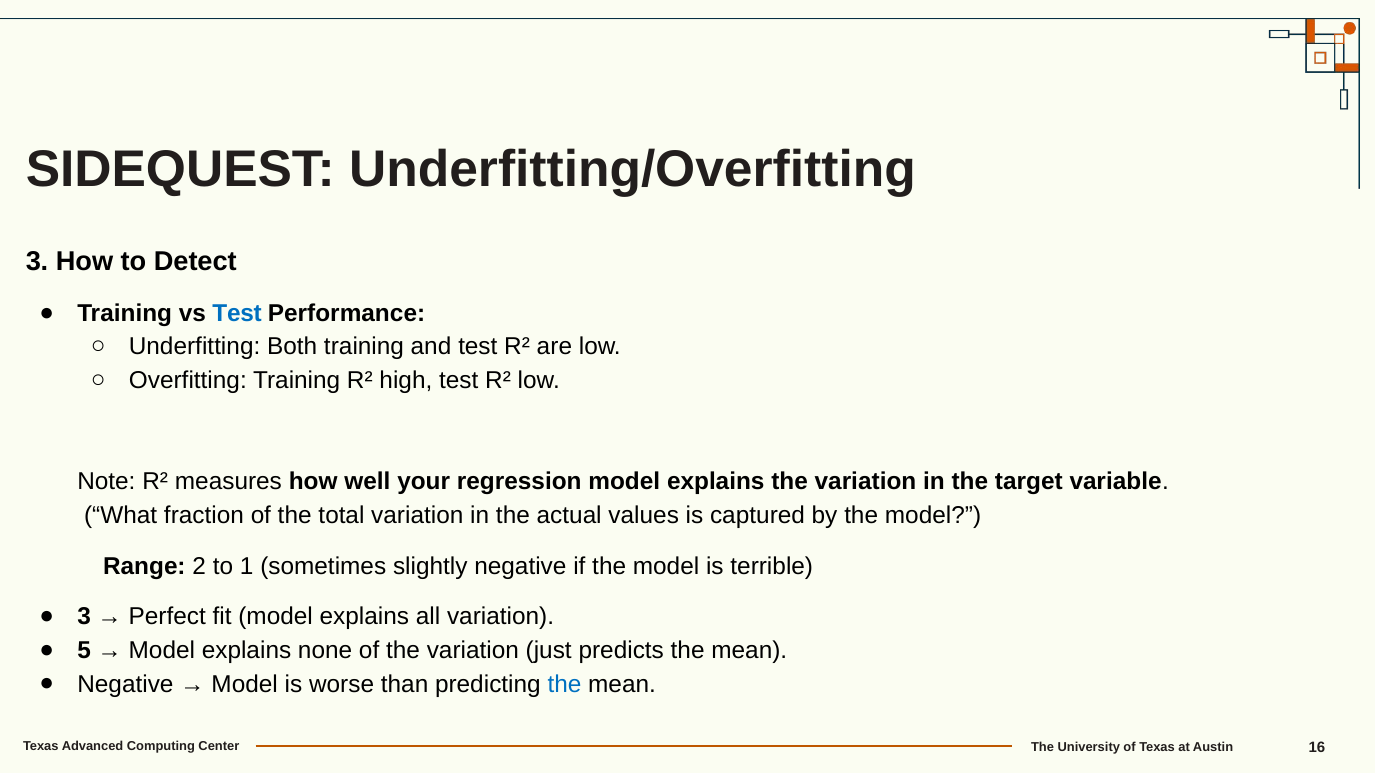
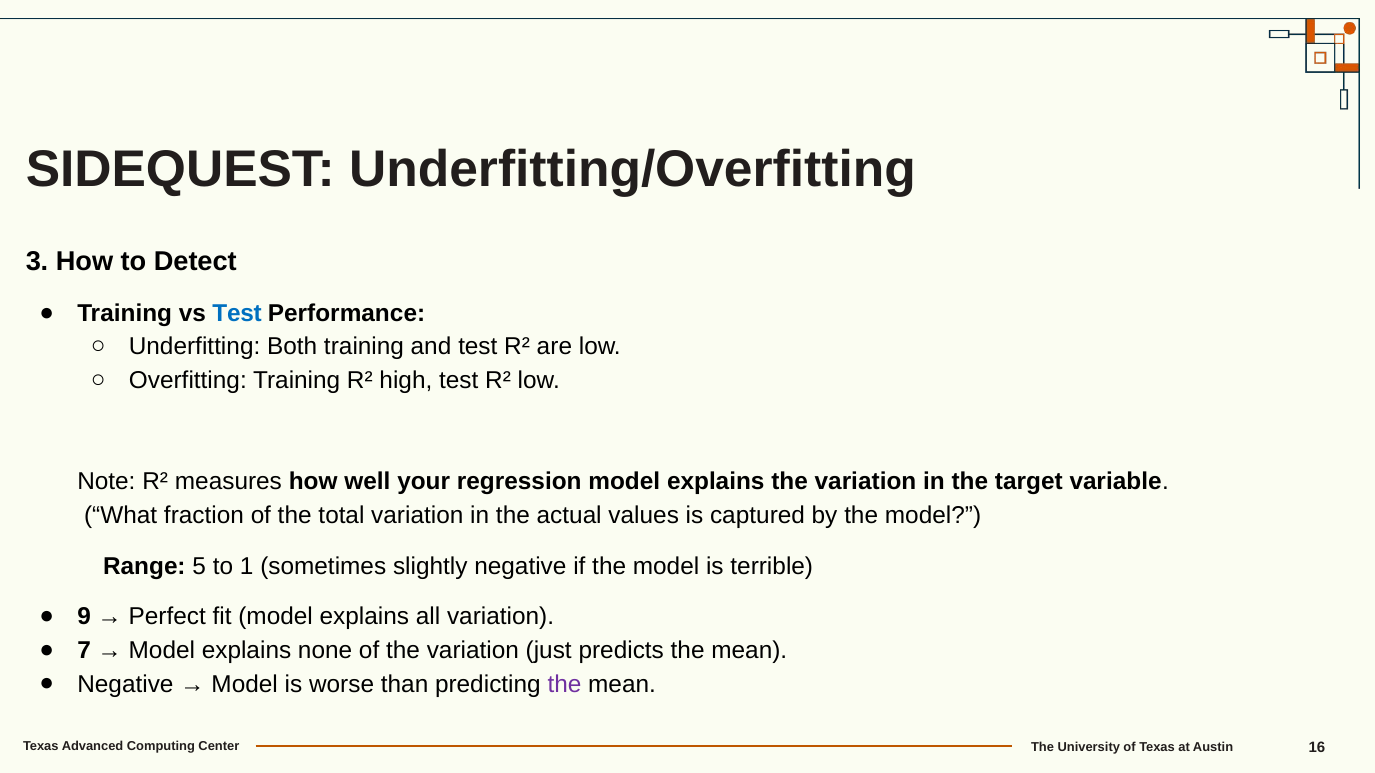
2: 2 -> 5 (199, 567)
3: 3 -> 9 (84, 617)
5: 5 -> 7 (84, 651)
the colour: blue -> purple (564, 684)
